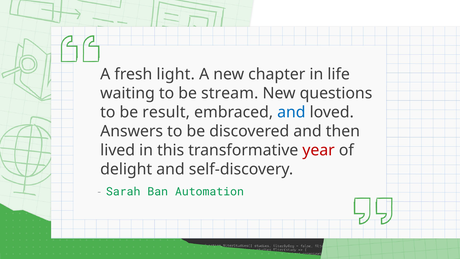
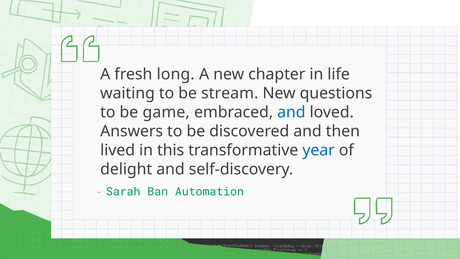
light: light -> long (176, 74)
result: result -> game (166, 112)
year colour: red -> blue (319, 150)
